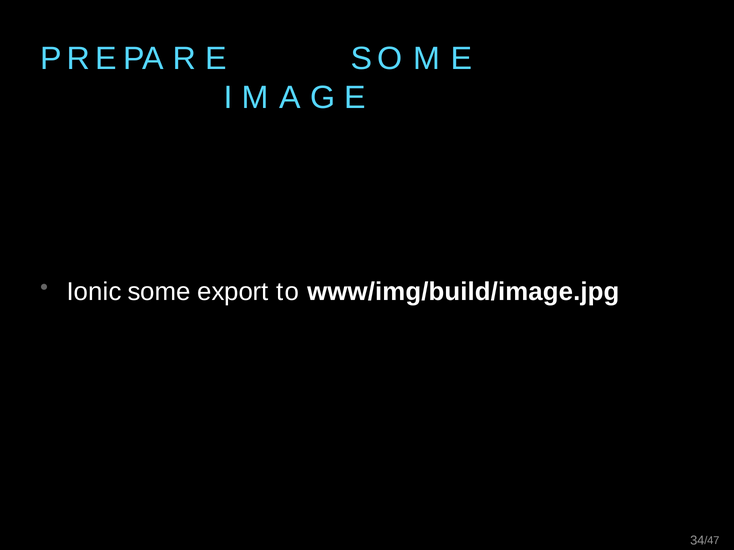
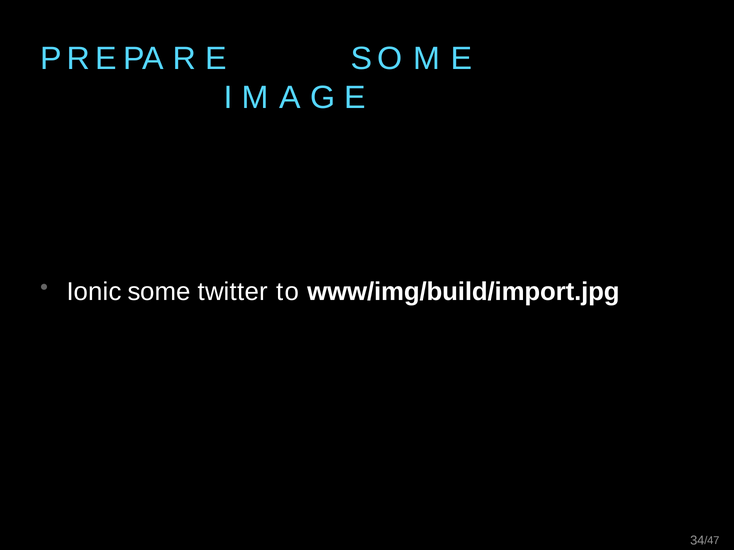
export: export -> twitter (233, 292)
www/img/build/image.jpg: www/img/build/image.jpg -> www/img/build/import.jpg (463, 292)
